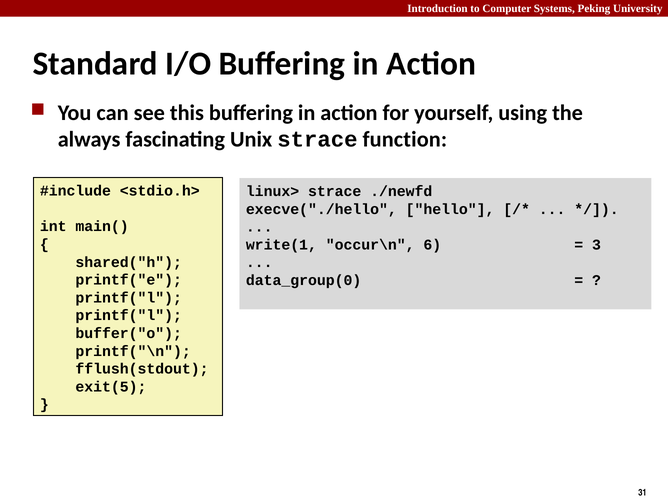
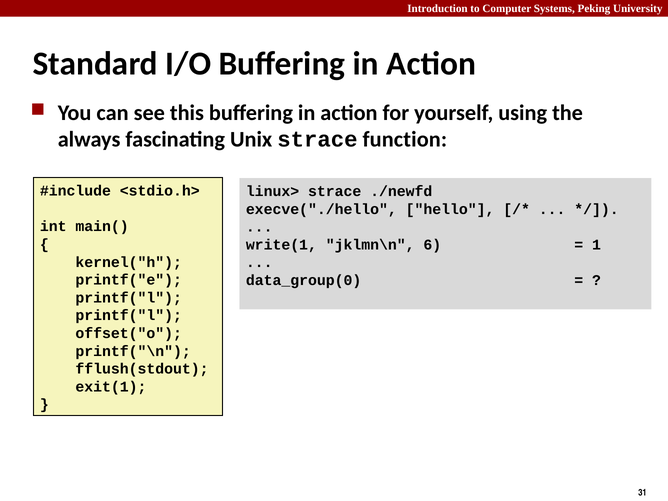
occur\n: occur\n -> jklmn\n (370, 245)
3: 3 -> 1 (596, 245)
shared("h: shared("h -> kernel("h (129, 262)
buffer("o: buffer("o -> offset("o (129, 333)
exit(5: exit(5 -> exit(1 (111, 387)
